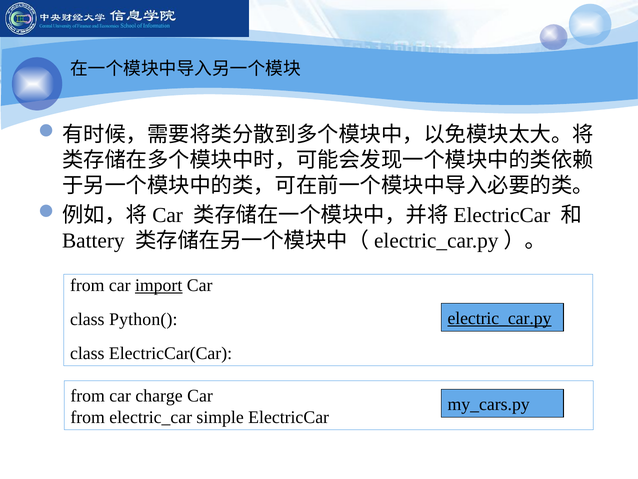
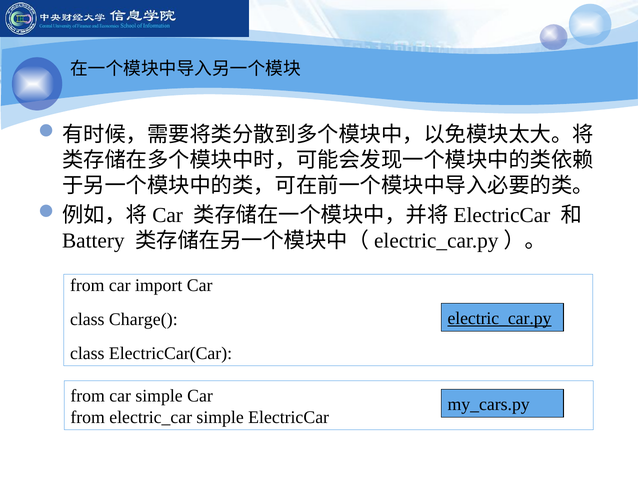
import underline: present -> none (159, 285)
Python(: Python( -> Charge( (143, 319)
car charge: charge -> simple (159, 396)
